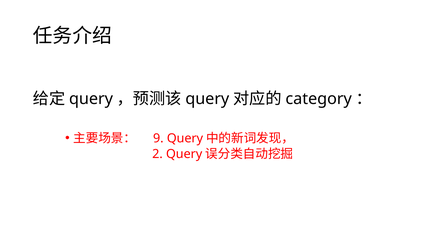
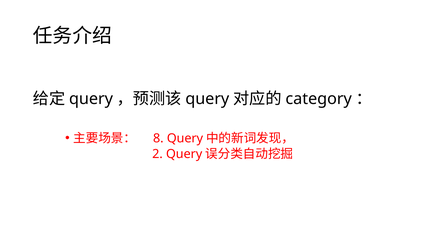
9: 9 -> 8 (158, 139)
